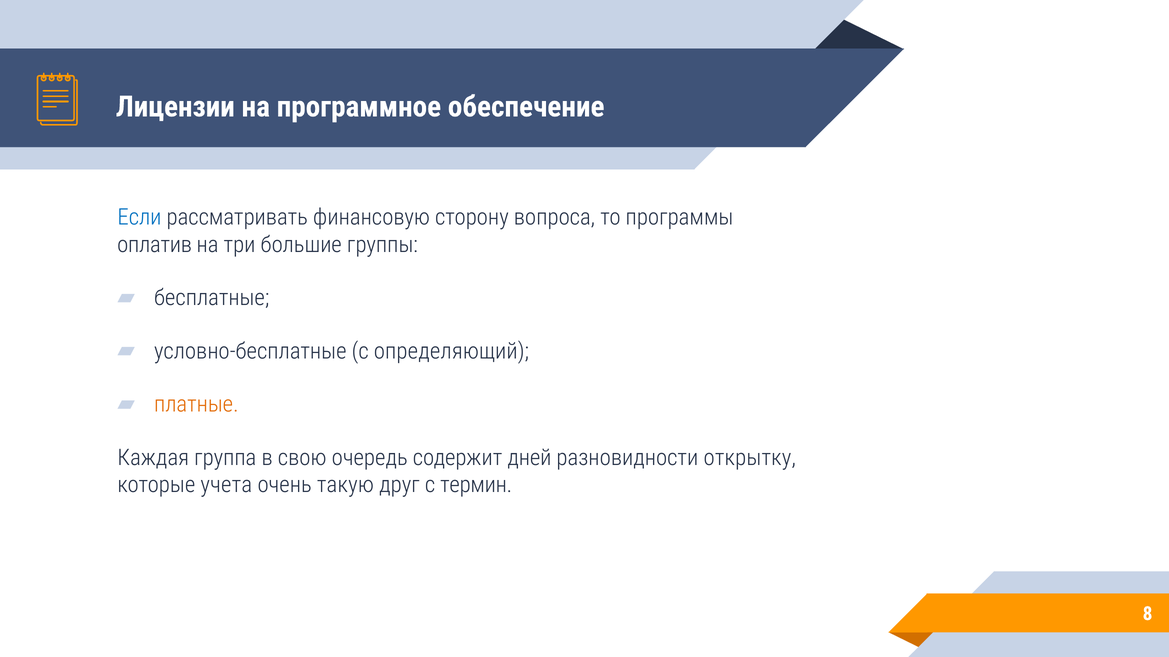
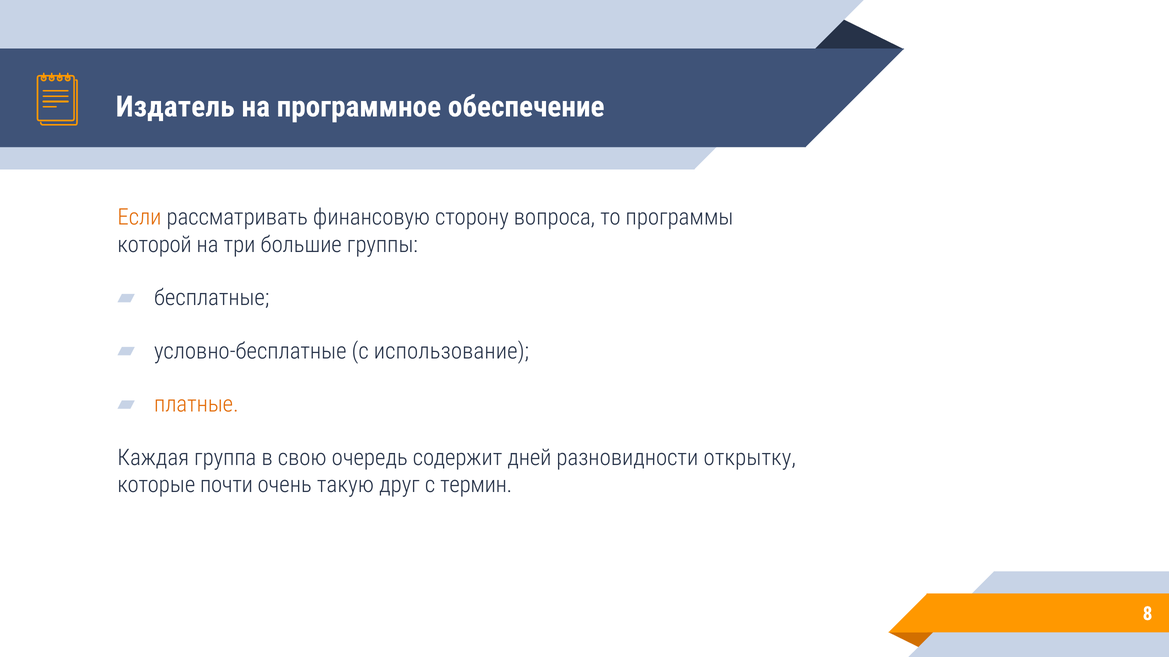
Лицензии: Лицензии -> Издатель (175, 107)
Если colour: blue -> orange (139, 218)
оплатив: оплатив -> которой (155, 245)
определяющий: определяющий -> использование (451, 351)
учета: учета -> почти (226, 485)
